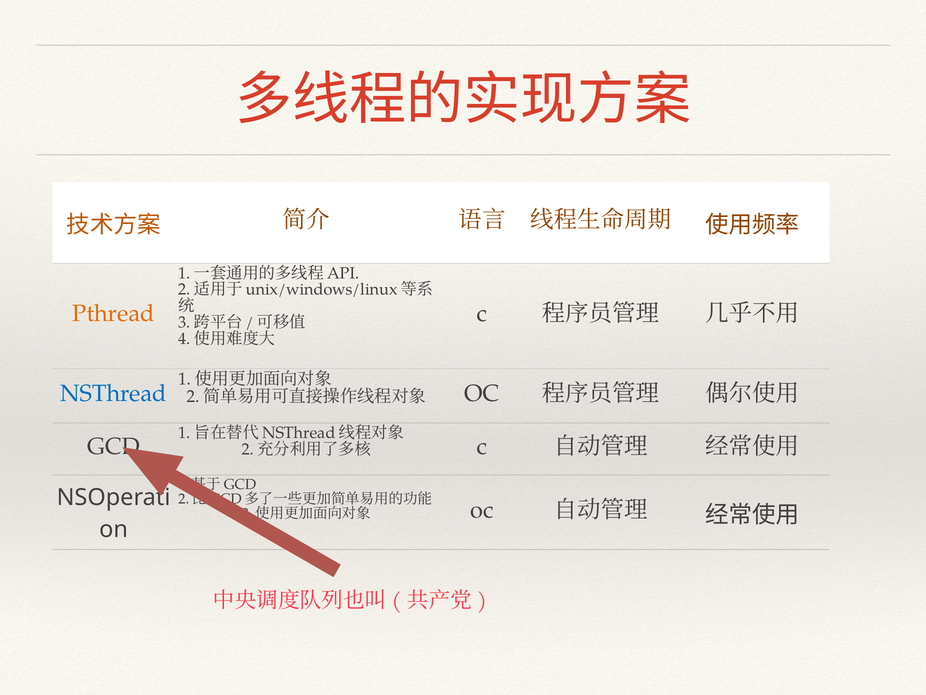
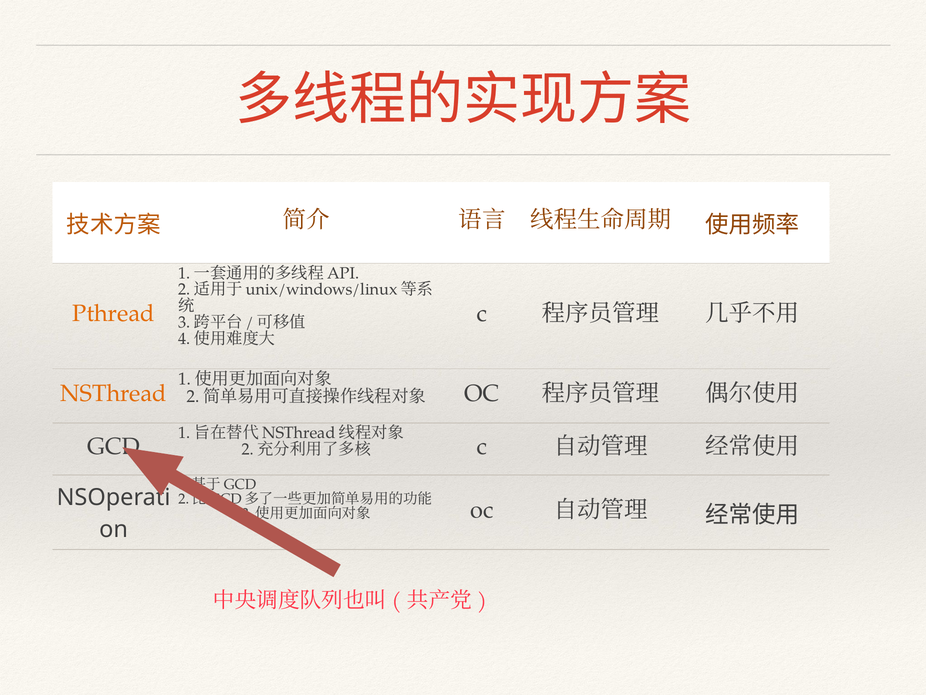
NSThread colour: blue -> orange (114, 393)
